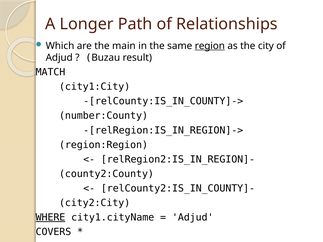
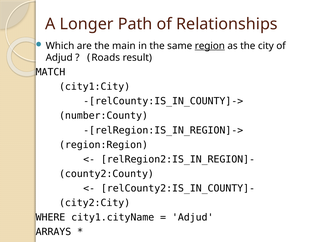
Buzau: Buzau -> Roads (106, 58)
WHERE underline: present -> none (50, 218)
COVERS: COVERS -> ARRAYS (53, 232)
